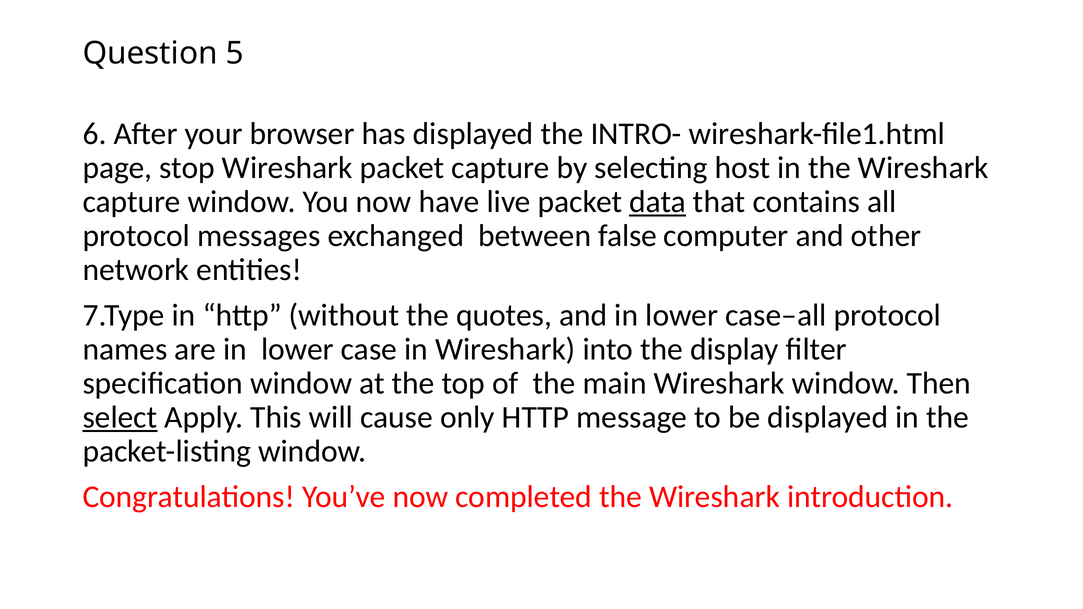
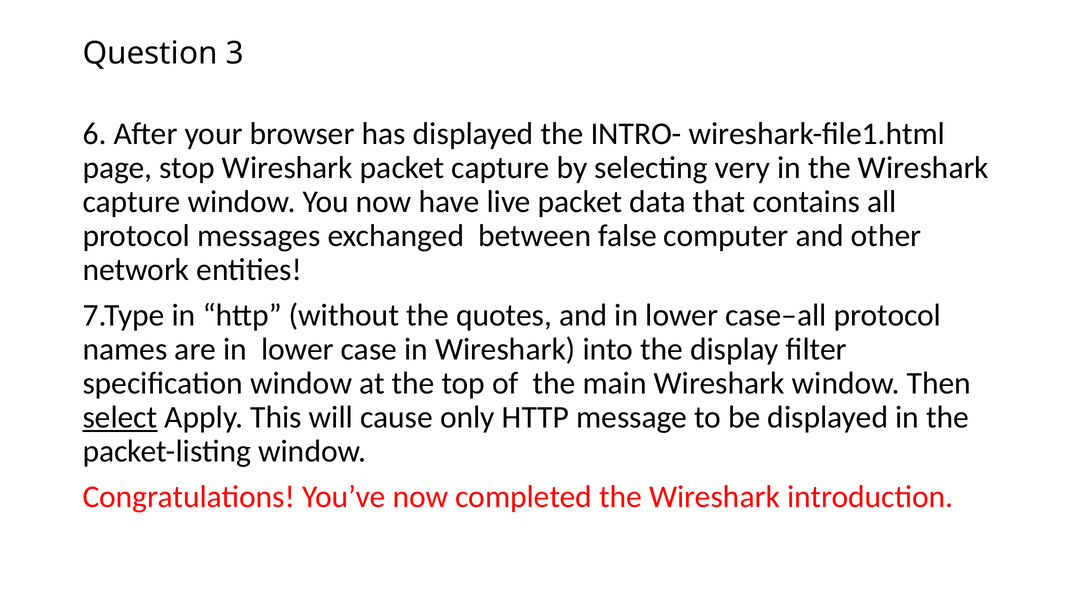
5: 5 -> 3 (235, 53)
host: host -> very (742, 168)
data underline: present -> none (658, 202)
